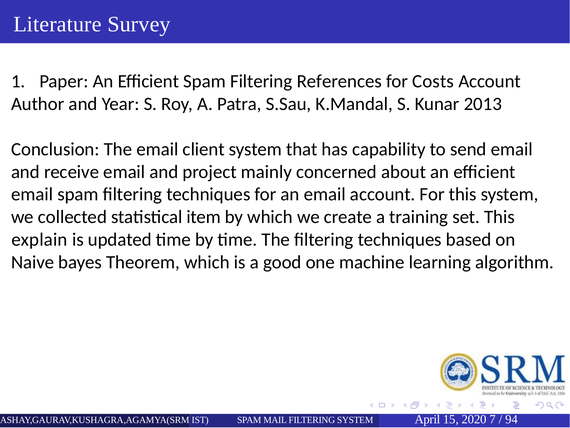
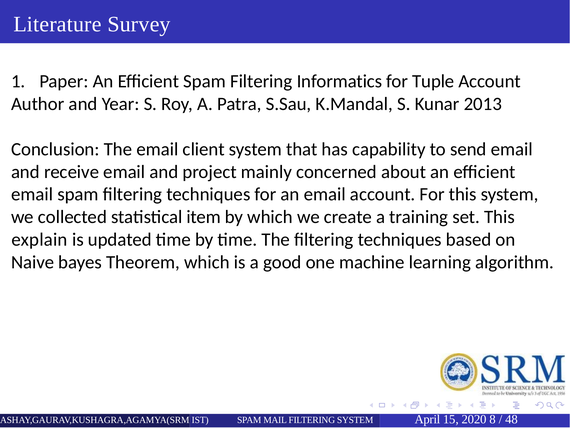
References: References -> Informatics (339, 81)
Costs: Costs -> Tuple (433, 81)
7: 7 -> 8 (492, 419)
94: 94 -> 48 (511, 419)
